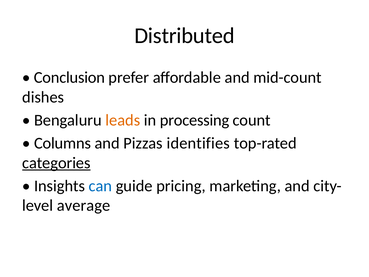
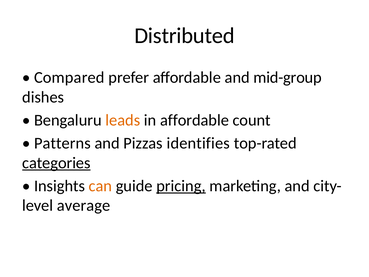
Conclusion: Conclusion -> Compared (69, 77)
mid-count: mid-count -> mid-group (288, 77)
in processing: processing -> affordable (194, 120)
Columns: Columns -> Patterns (62, 143)
can colour: blue -> orange (100, 186)
pricing underline: none -> present (181, 186)
